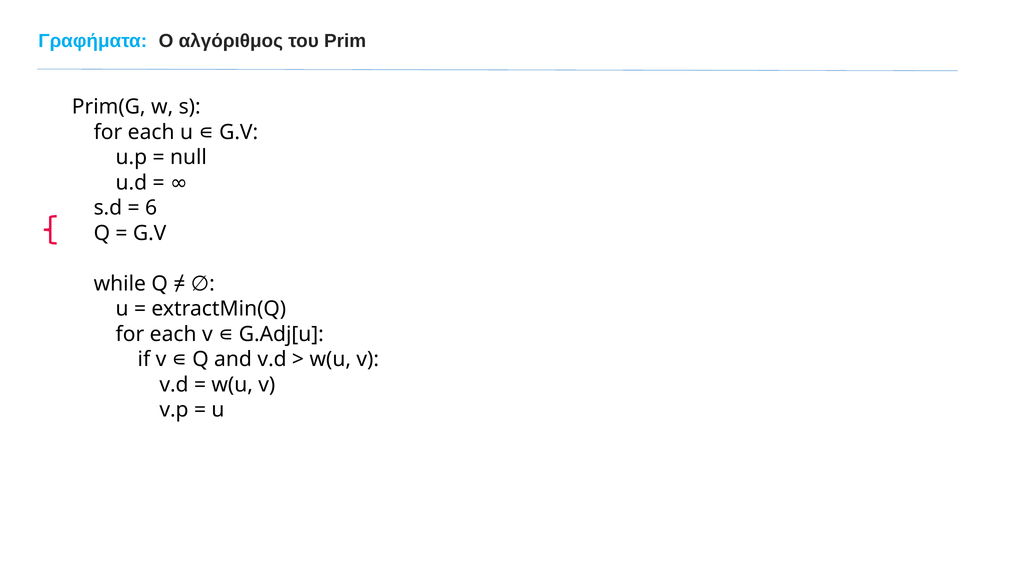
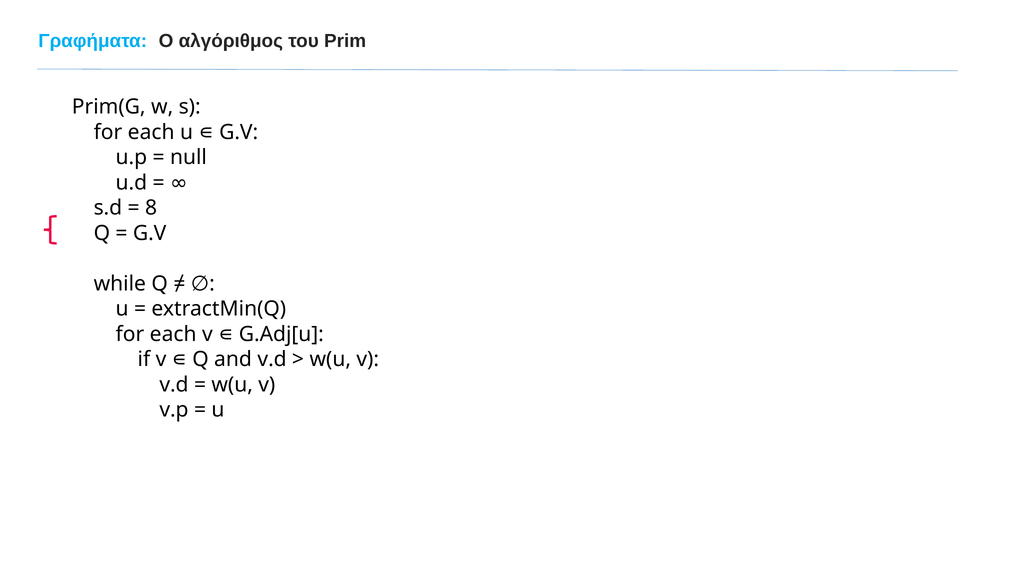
6: 6 -> 8 (151, 208)
